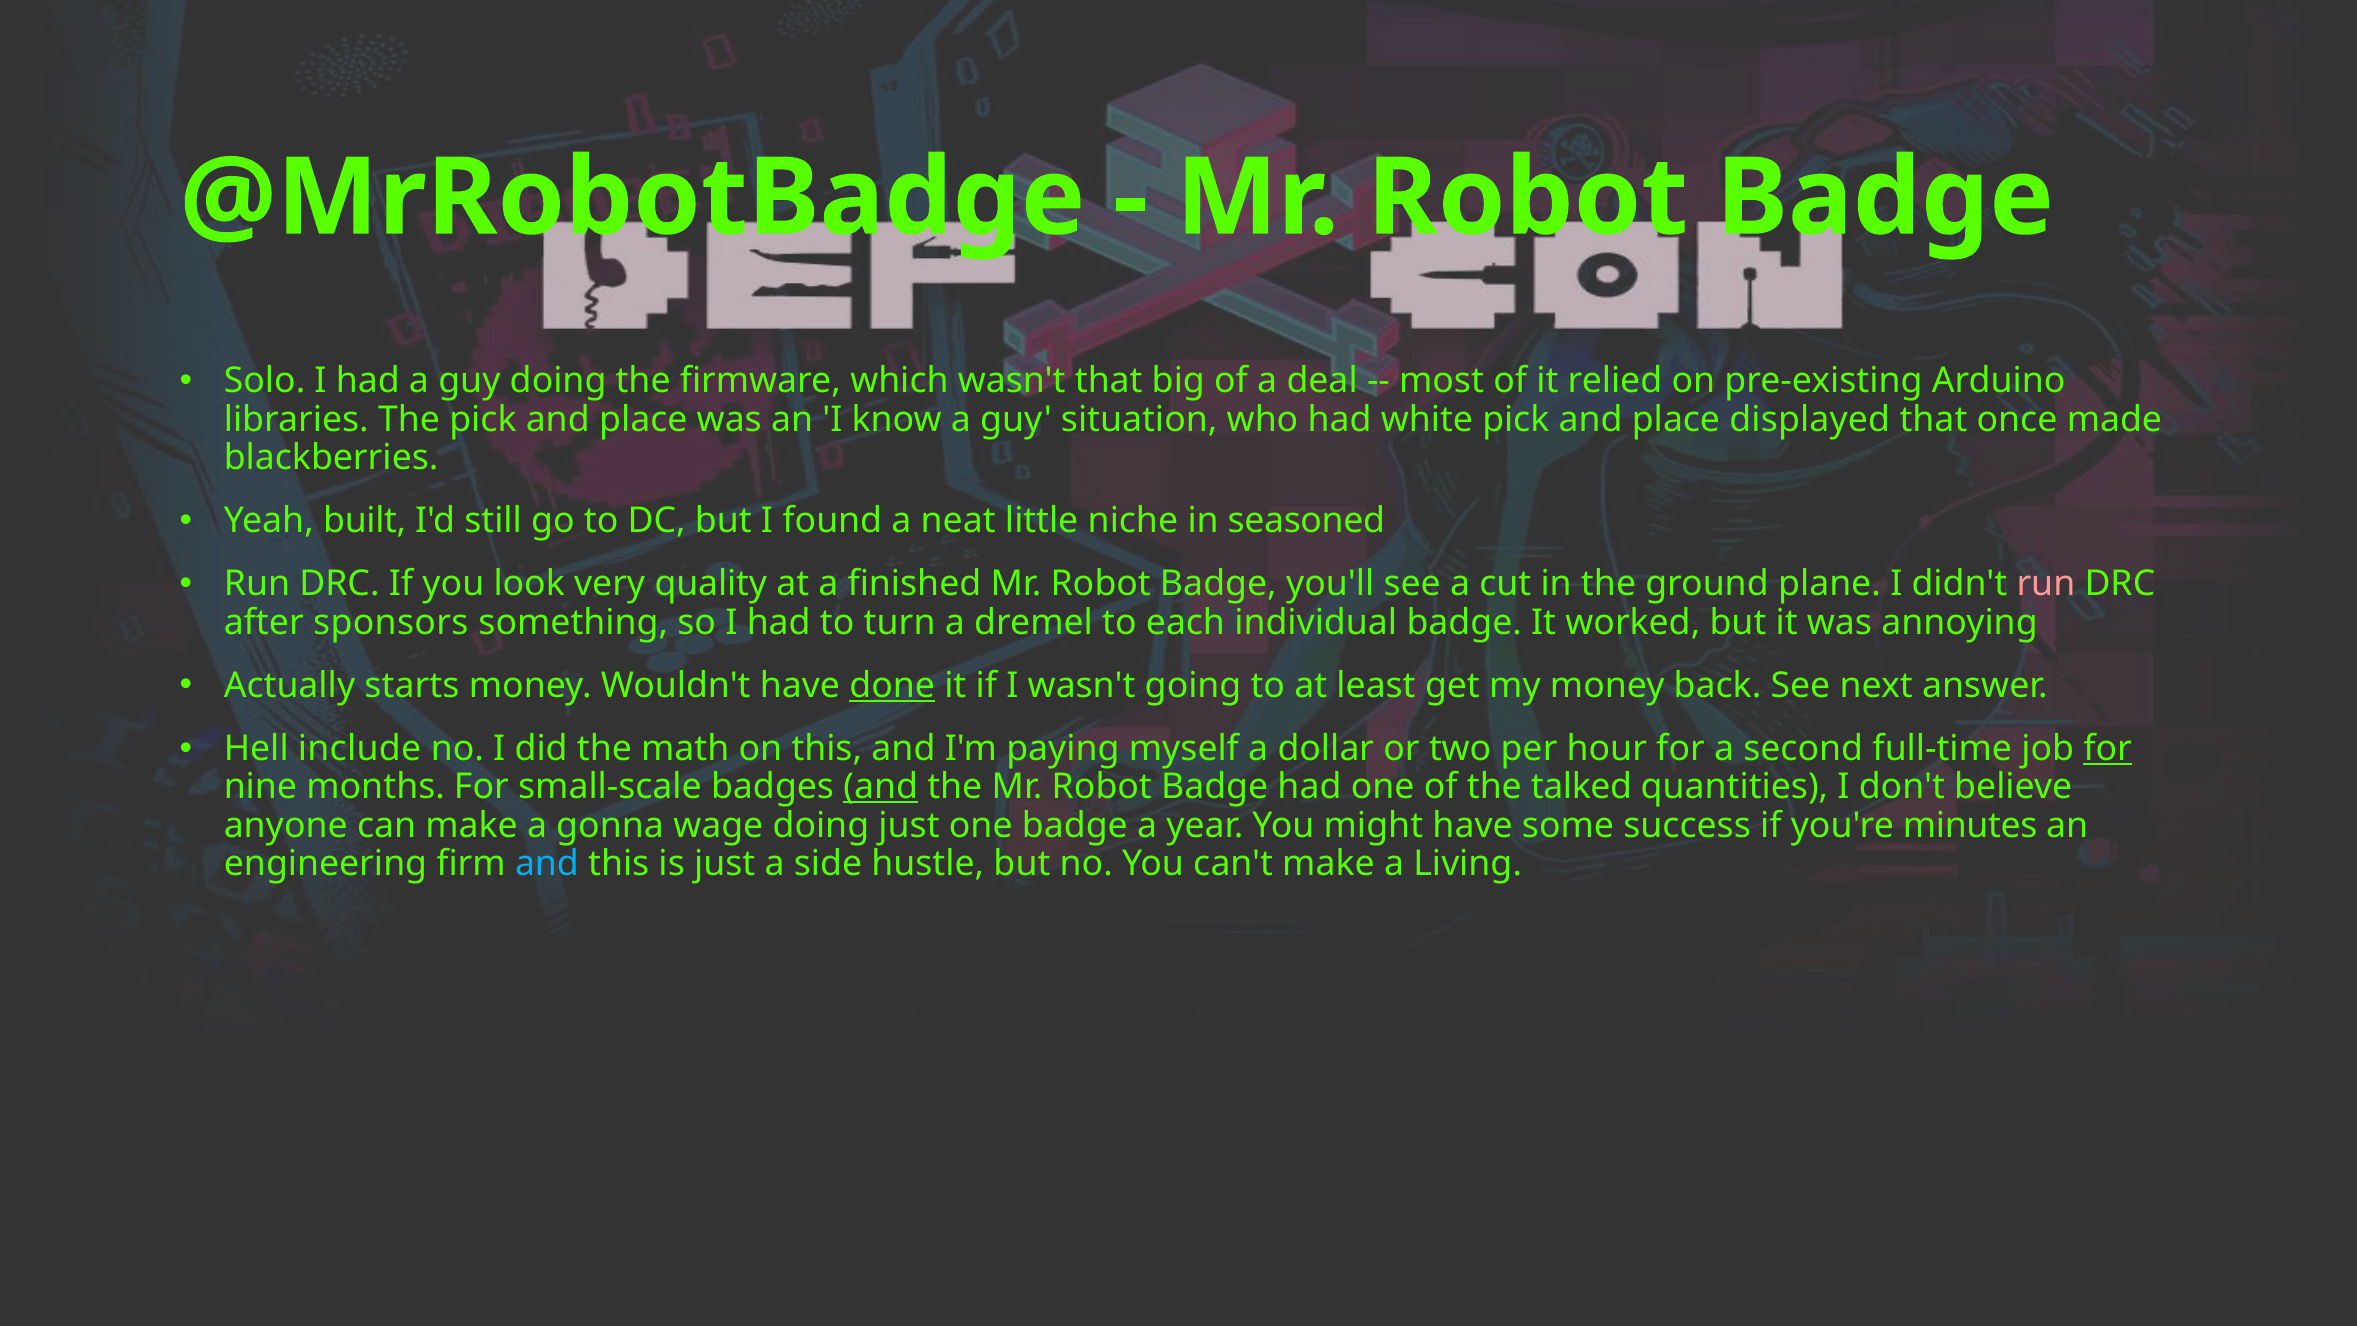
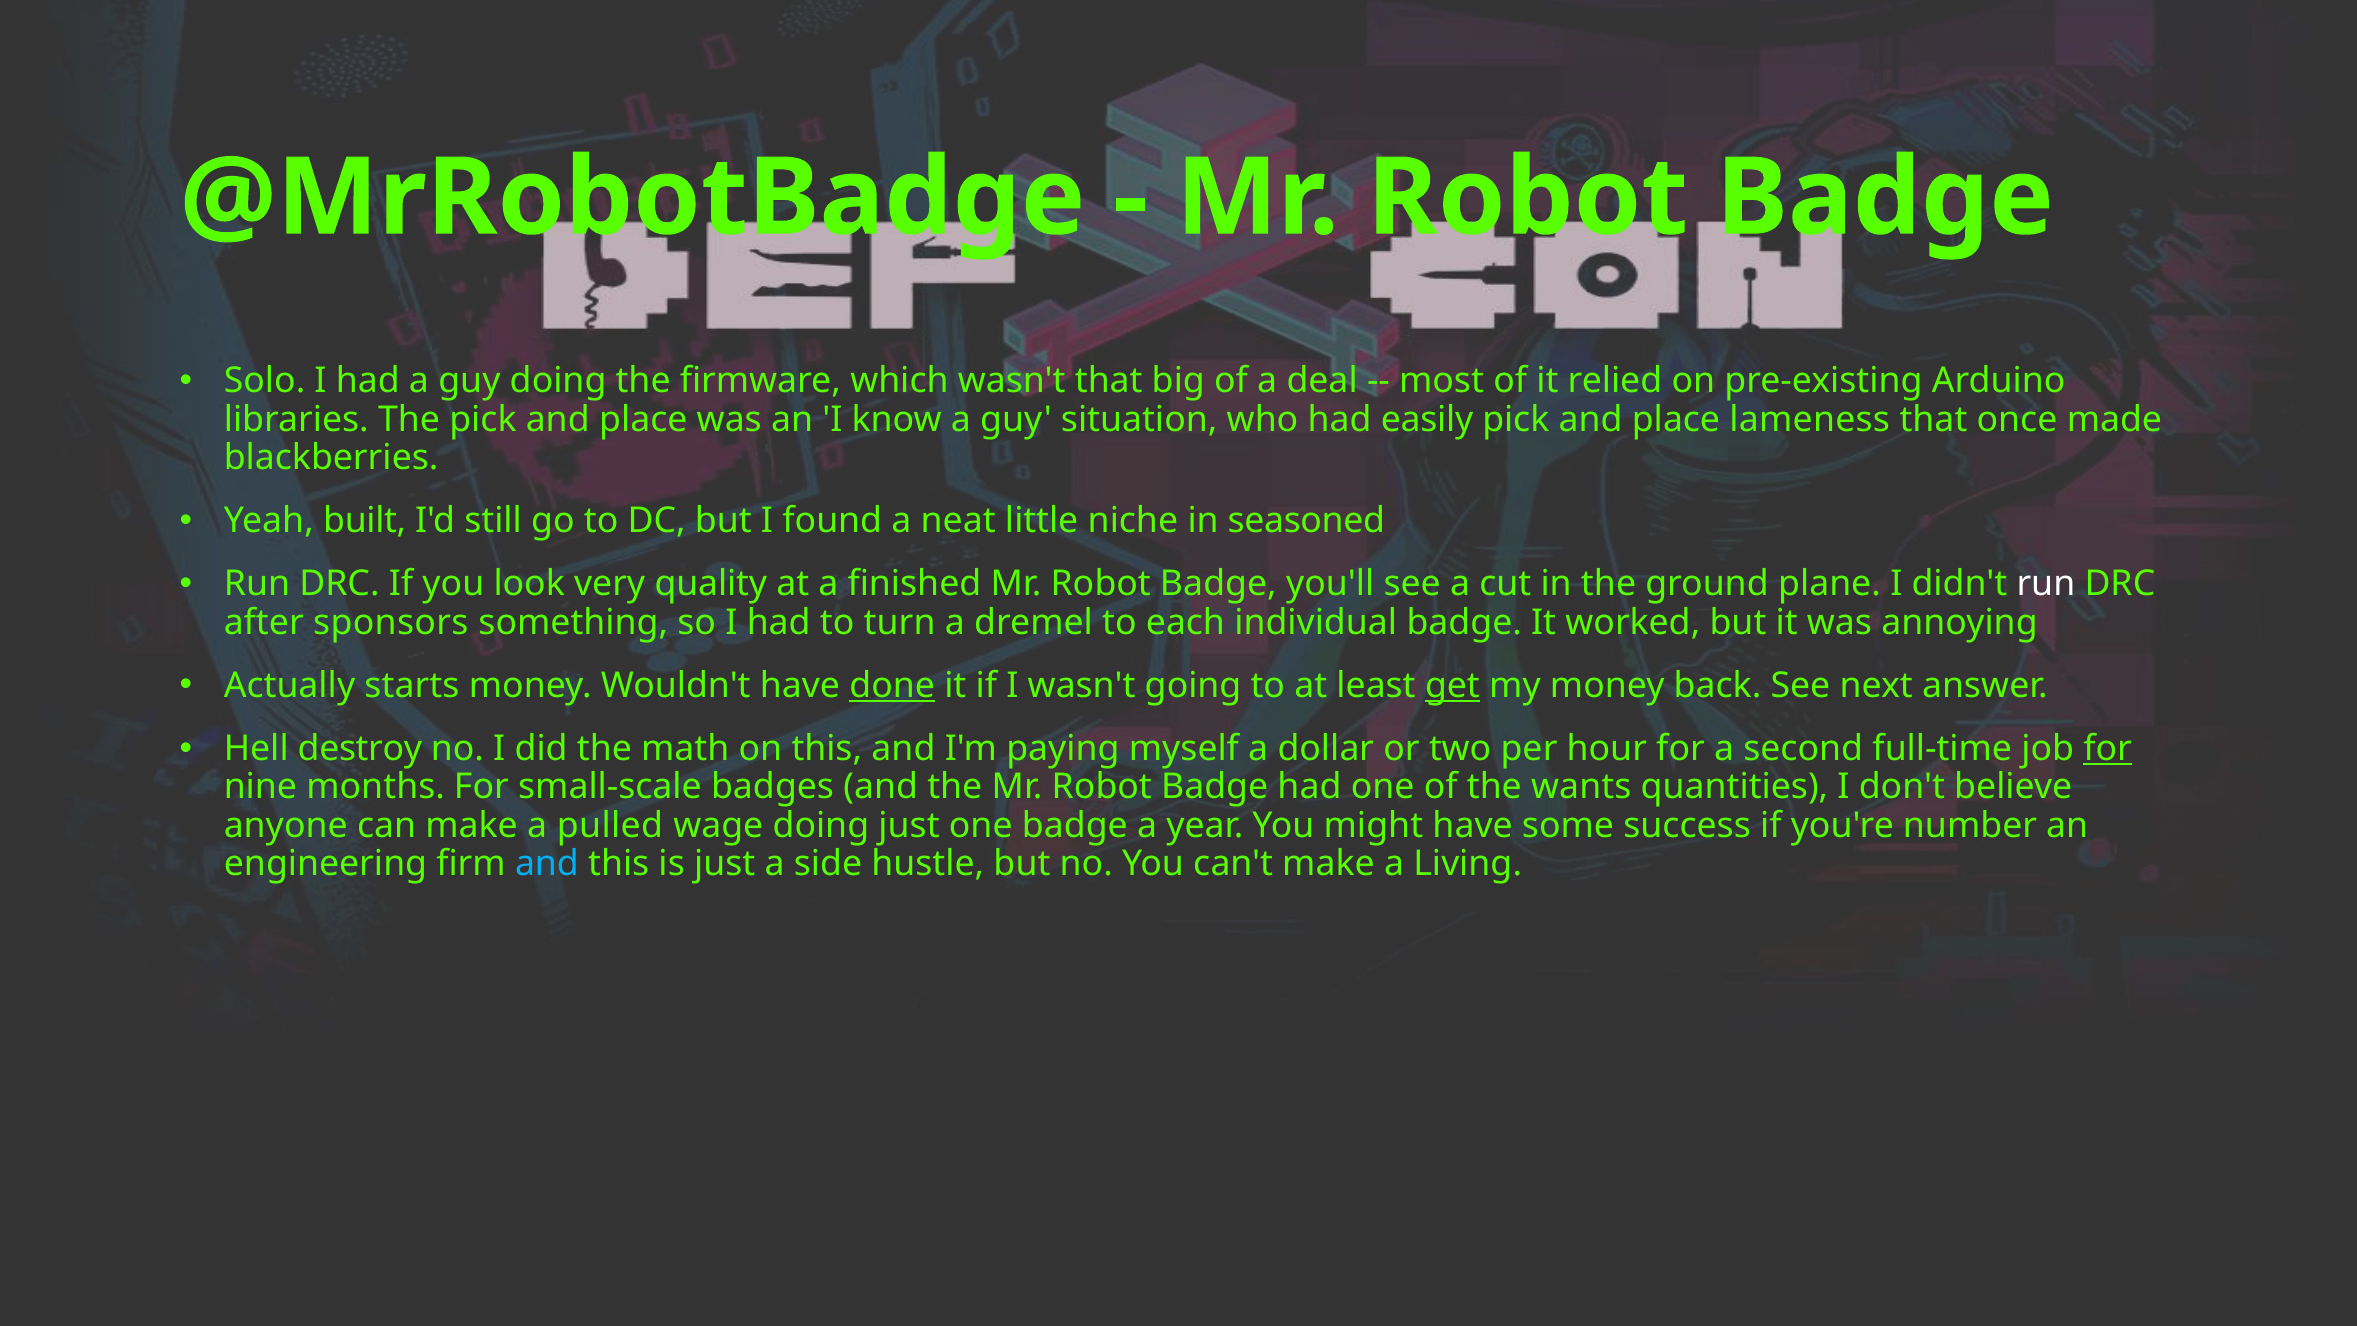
white: white -> easily (1427, 419)
displayed: displayed -> lameness (1810, 419)
run colour: pink -> white (2046, 584)
get underline: none -> present (1452, 685)
include: include -> destroy (360, 748)
and underline: present -> none (881, 787)
talked: talked -> wants (1581, 787)
gonna: gonna -> pulled (610, 825)
minutes: minutes -> number (1970, 825)
